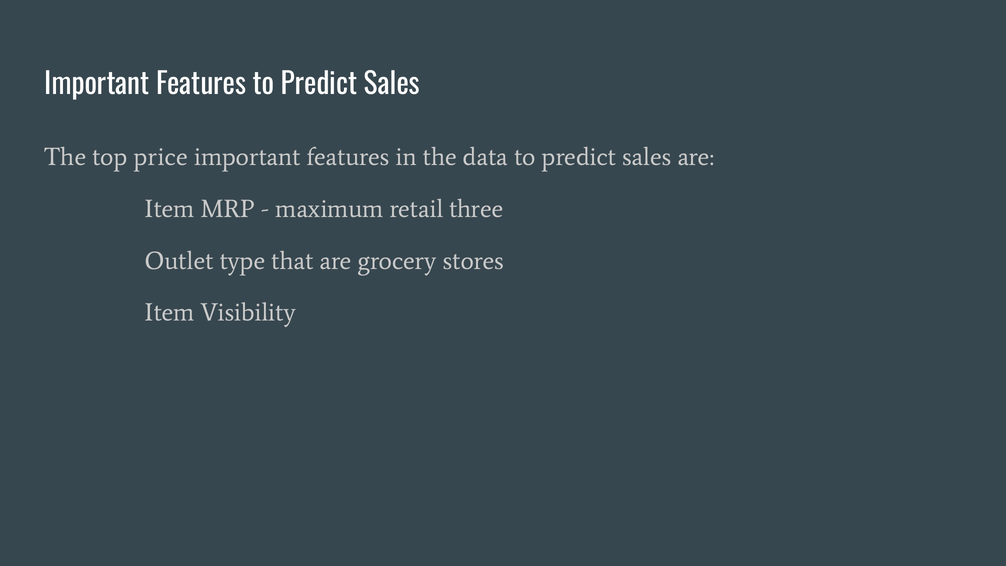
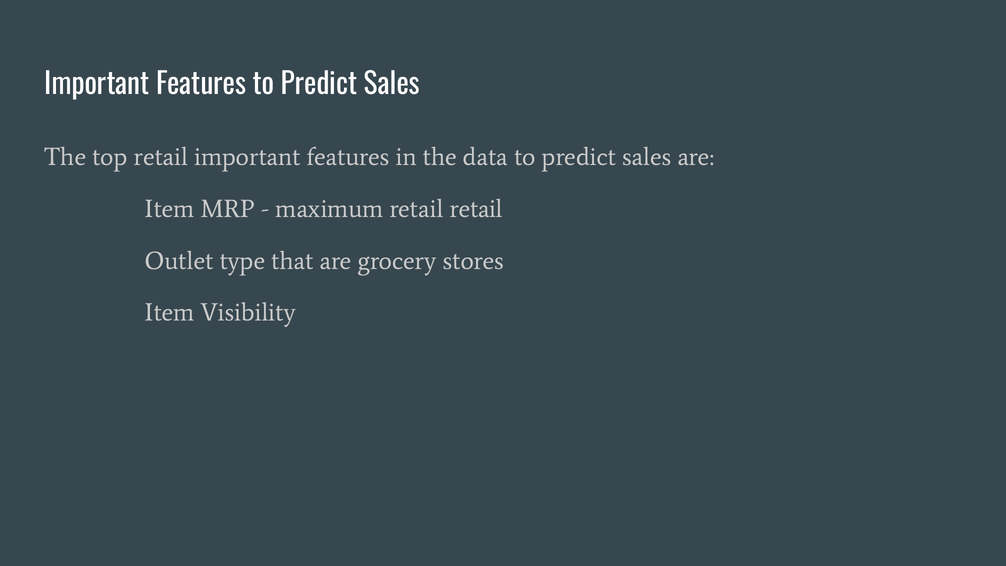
top price: price -> retail (161, 157)
retail three: three -> retail (476, 209)
